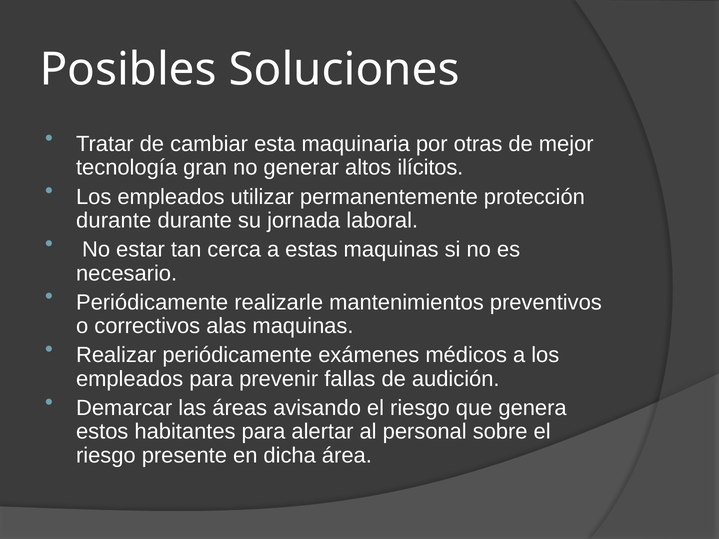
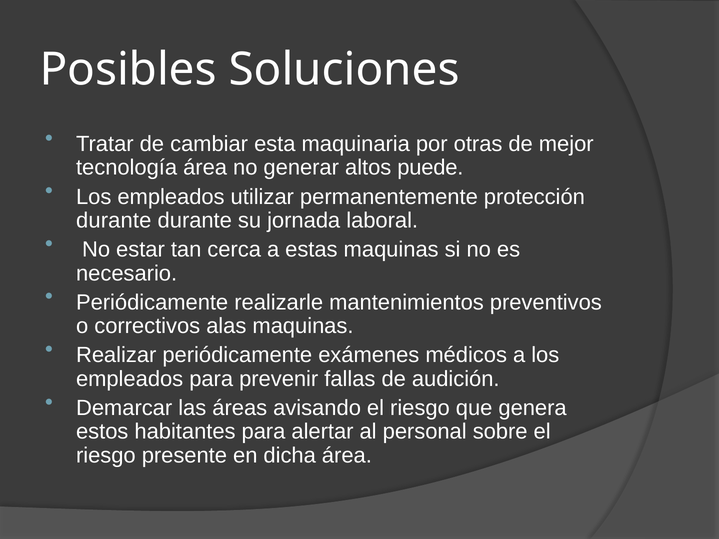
tecnología gran: gran -> área (205, 168)
ilícitos: ilícitos -> puede (430, 168)
